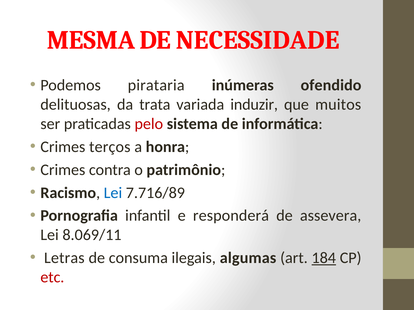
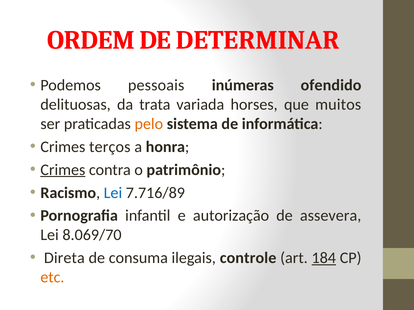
MESMA: MESMA -> ORDEM (91, 40)
NECESSIDADE: NECESSIDADE -> DETERMINAR (258, 40)
pirataria: pirataria -> pessoais (156, 85)
induzir: induzir -> horses (254, 105)
pelo colour: red -> orange (149, 124)
Crimes underline: none -> present (63, 170)
responderá: responderá -> autorização (231, 216)
8.069/11: 8.069/11 -> 8.069/70 (92, 235)
Letras: Letras -> Direta (64, 258)
algumas: algumas -> controle (248, 258)
etc colour: red -> orange (52, 278)
